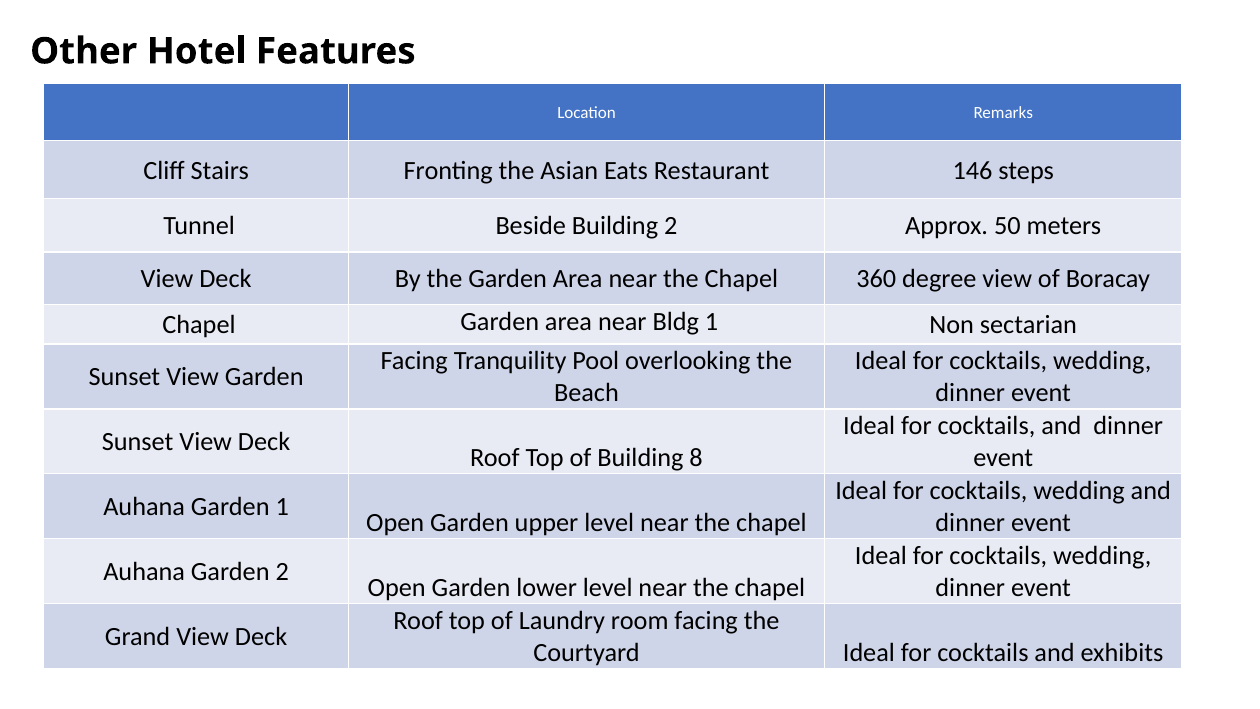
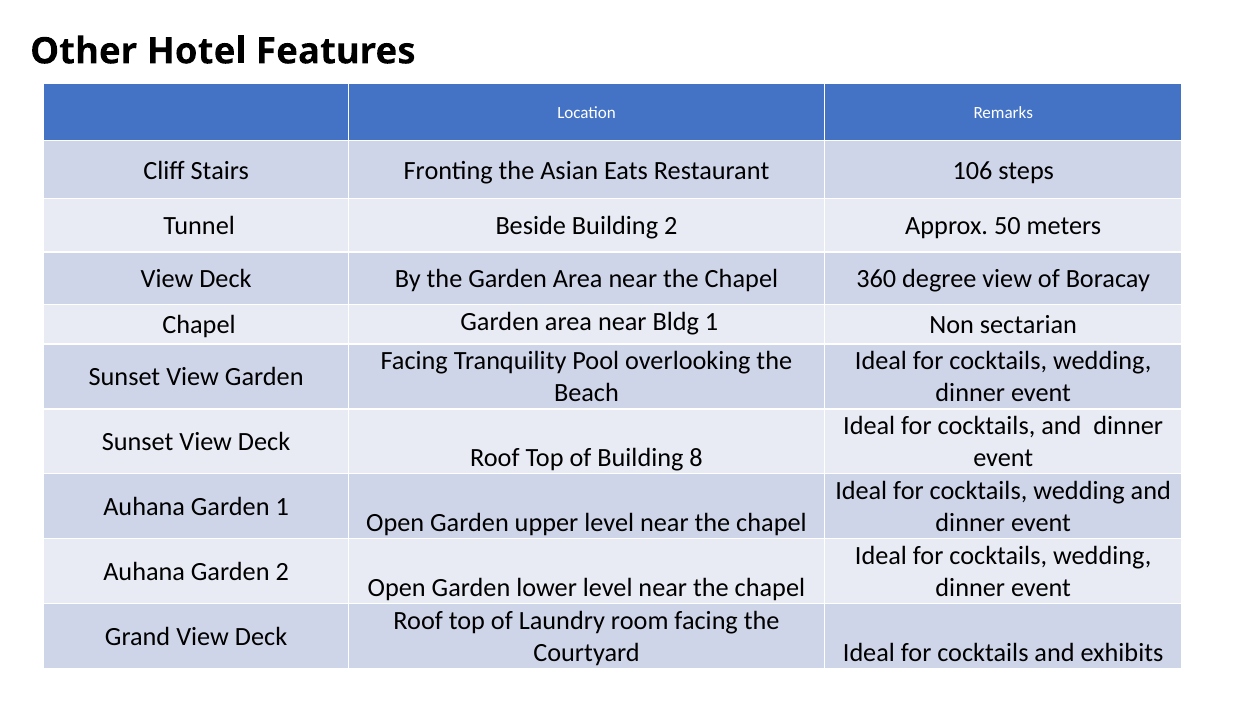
146: 146 -> 106 (972, 170)
